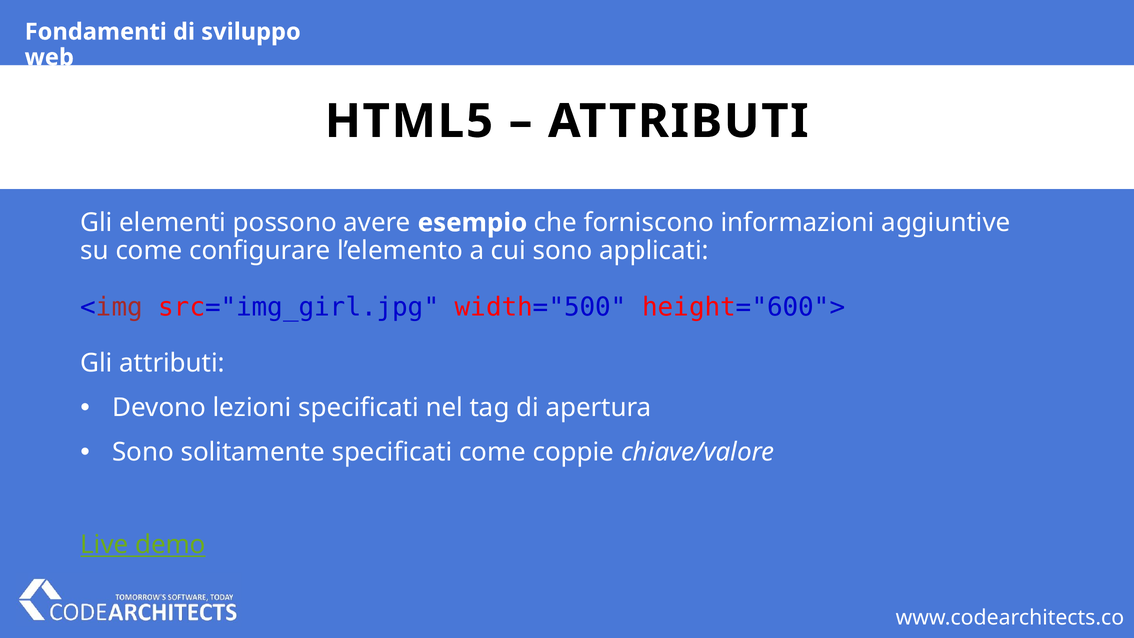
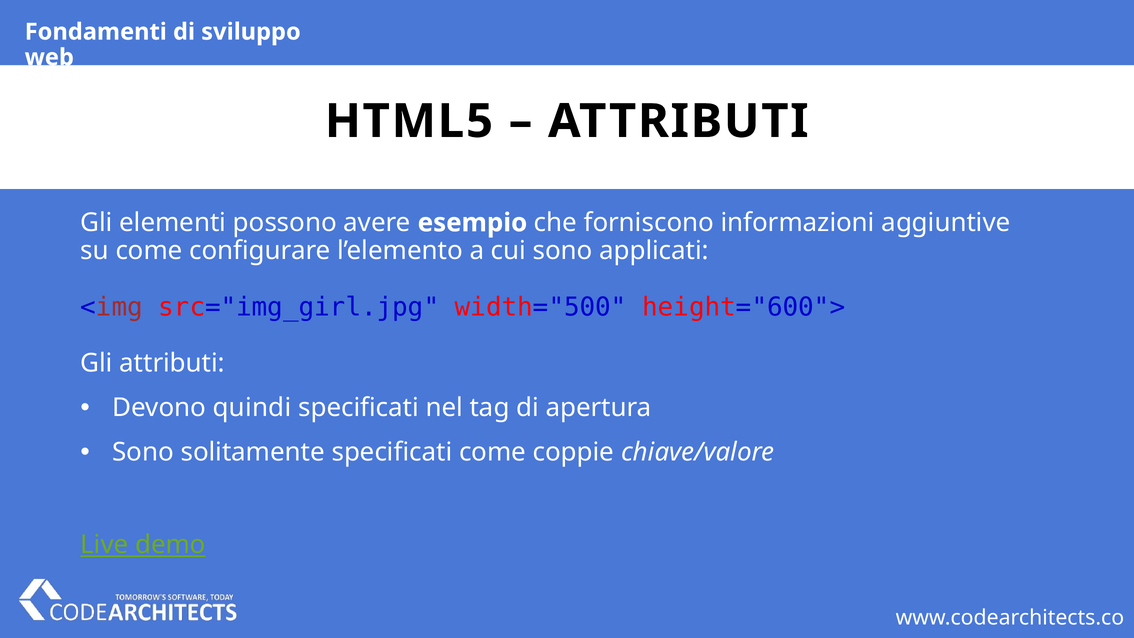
lezioni: lezioni -> quindi (252, 408)
